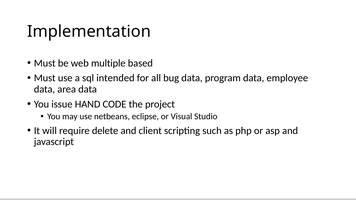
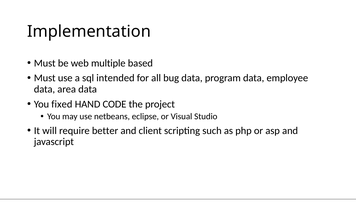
issue: issue -> fixed (62, 104)
delete: delete -> better (105, 130)
